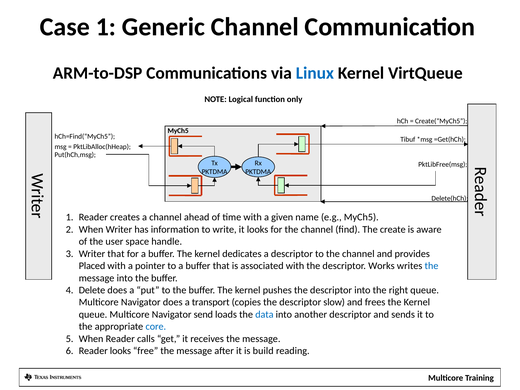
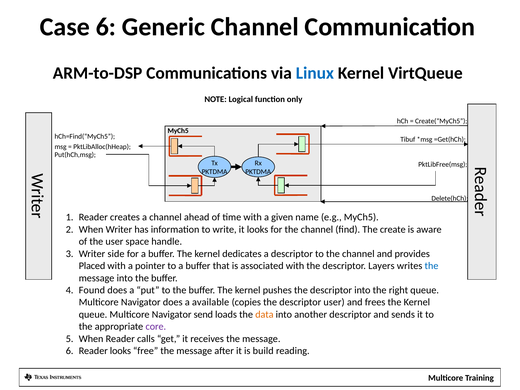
Case 1: 1 -> 6 (106, 27)
Writer that: that -> side (116, 254)
Works: Works -> Layers (381, 266)
Delete: Delete -> Found (92, 290)
transport: transport -> available (211, 302)
descriptor slow: slow -> user (334, 302)
data colour: blue -> orange (264, 314)
core colour: blue -> purple (156, 327)
